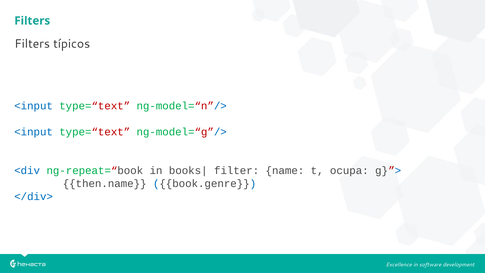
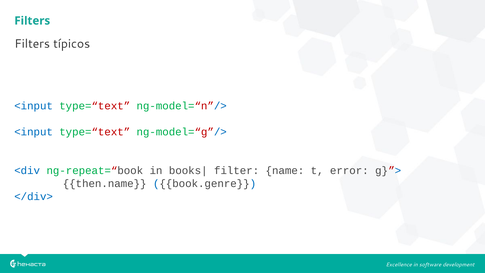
ocupa: ocupa -> error (349, 171)
